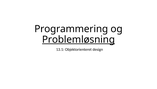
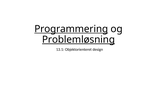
Programmering underline: none -> present (71, 29)
